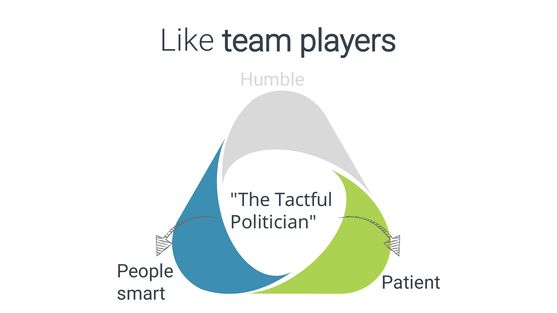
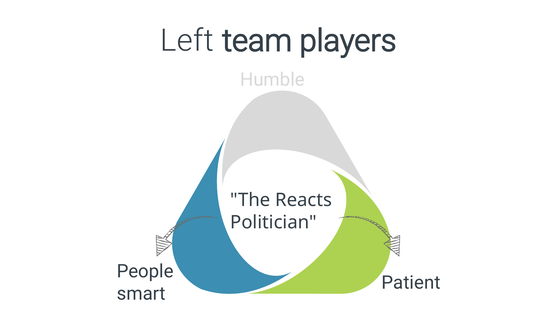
Like: Like -> Left (187, 41)
Tactful: Tactful -> Reacts (304, 200)
